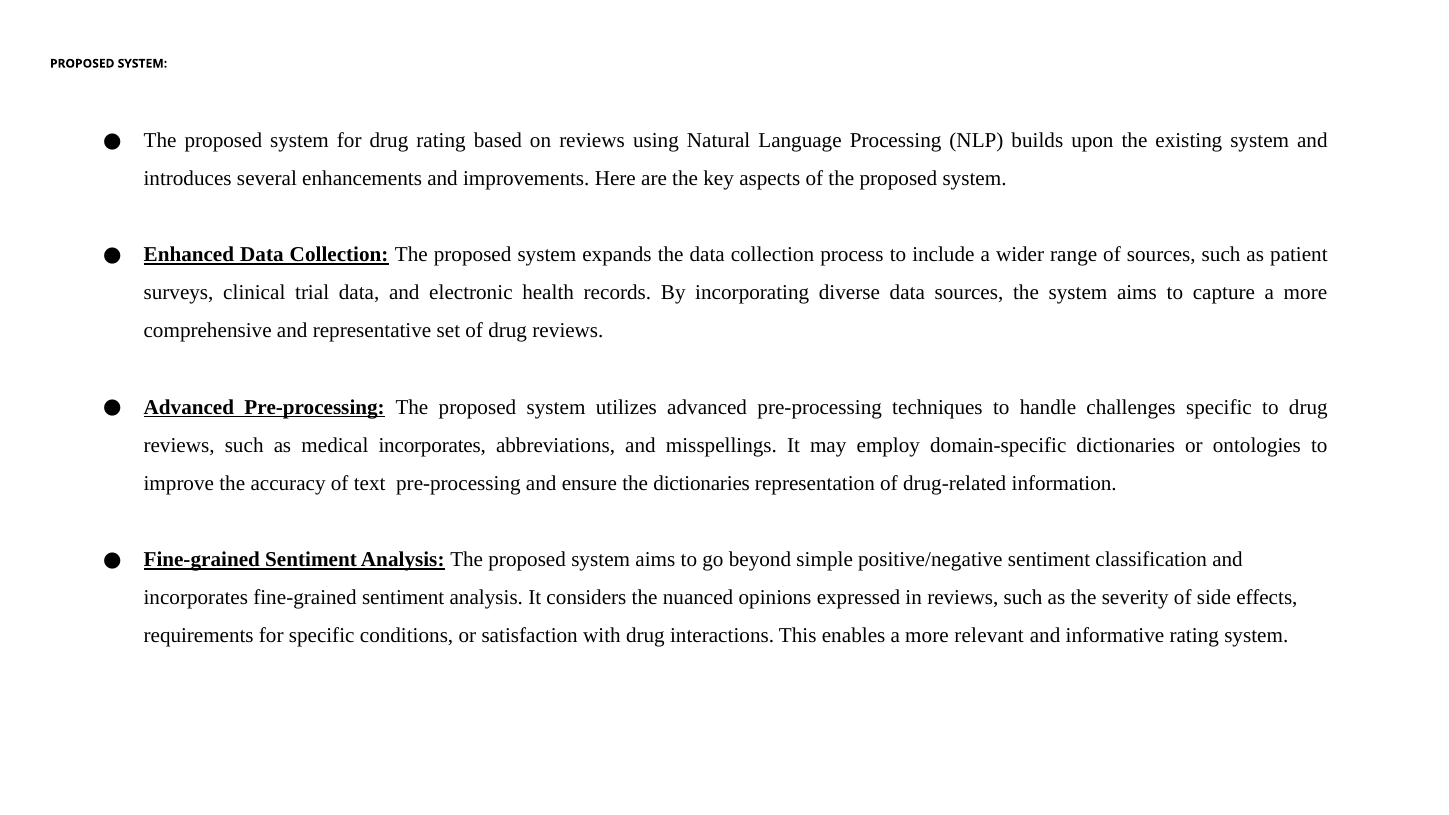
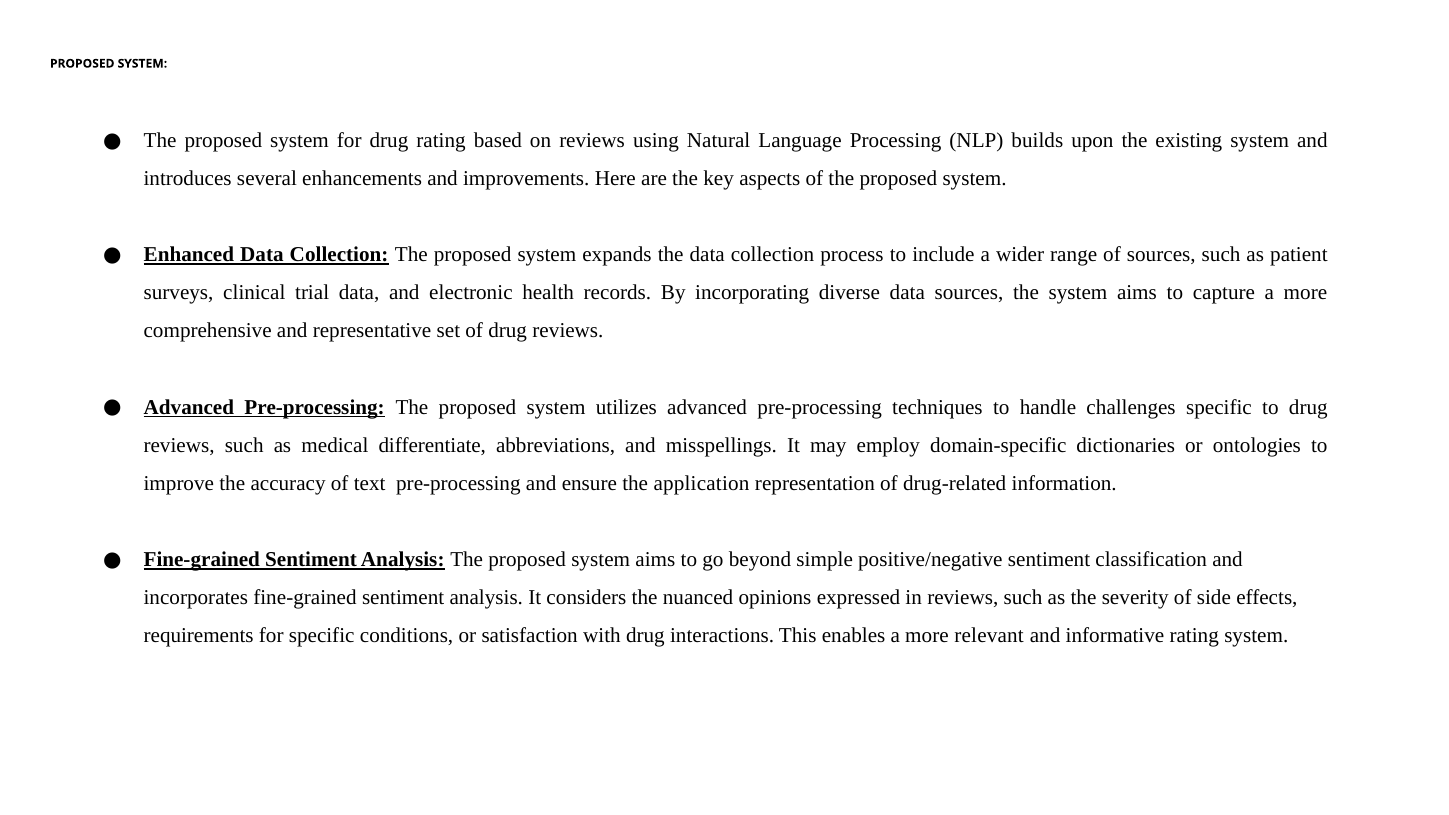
medical incorporates: incorporates -> differentiate (432, 445)
the dictionaries: dictionaries -> application (701, 483)
